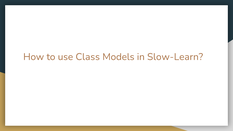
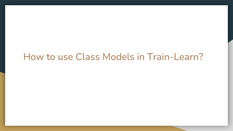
Slow-Learn: Slow-Learn -> Train-Learn (175, 57)
